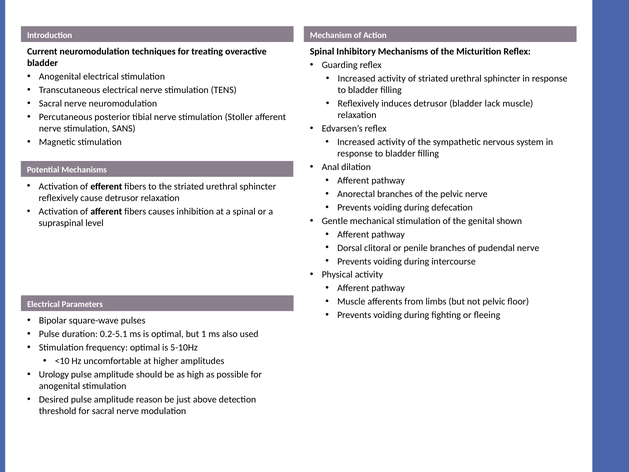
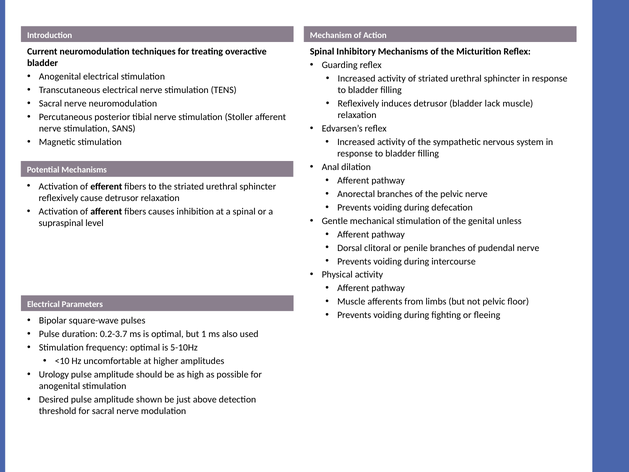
shown: shown -> unless (509, 221)
0.2-5.1: 0.2-5.1 -> 0.2-3.7 (114, 334)
reason: reason -> shown (149, 399)
